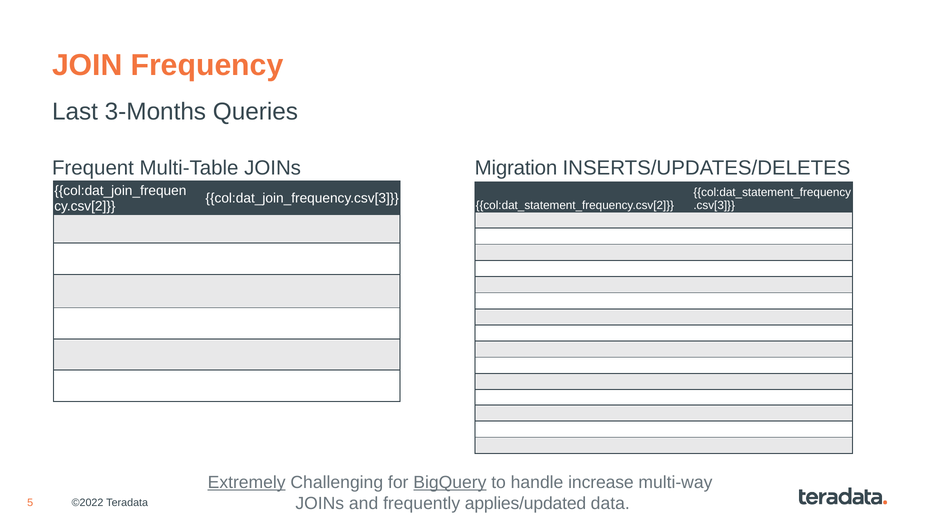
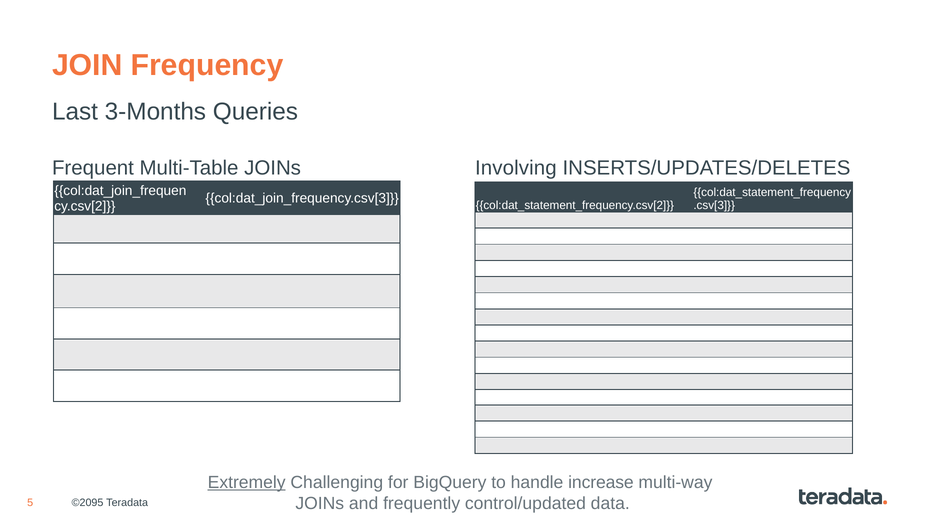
Migration: Migration -> Involving (516, 168)
BigQuery underline: present -> none (450, 482)
applies/updated: applies/updated -> control/updated (525, 503)
©2022: ©2022 -> ©2095 (88, 502)
